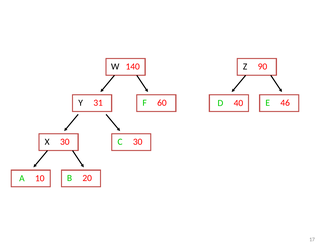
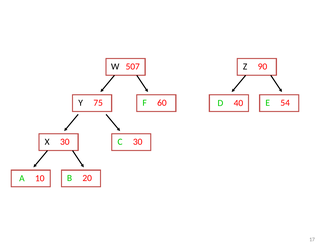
140: 140 -> 507 (133, 67)
31: 31 -> 75 (98, 103)
46: 46 -> 54 (285, 103)
